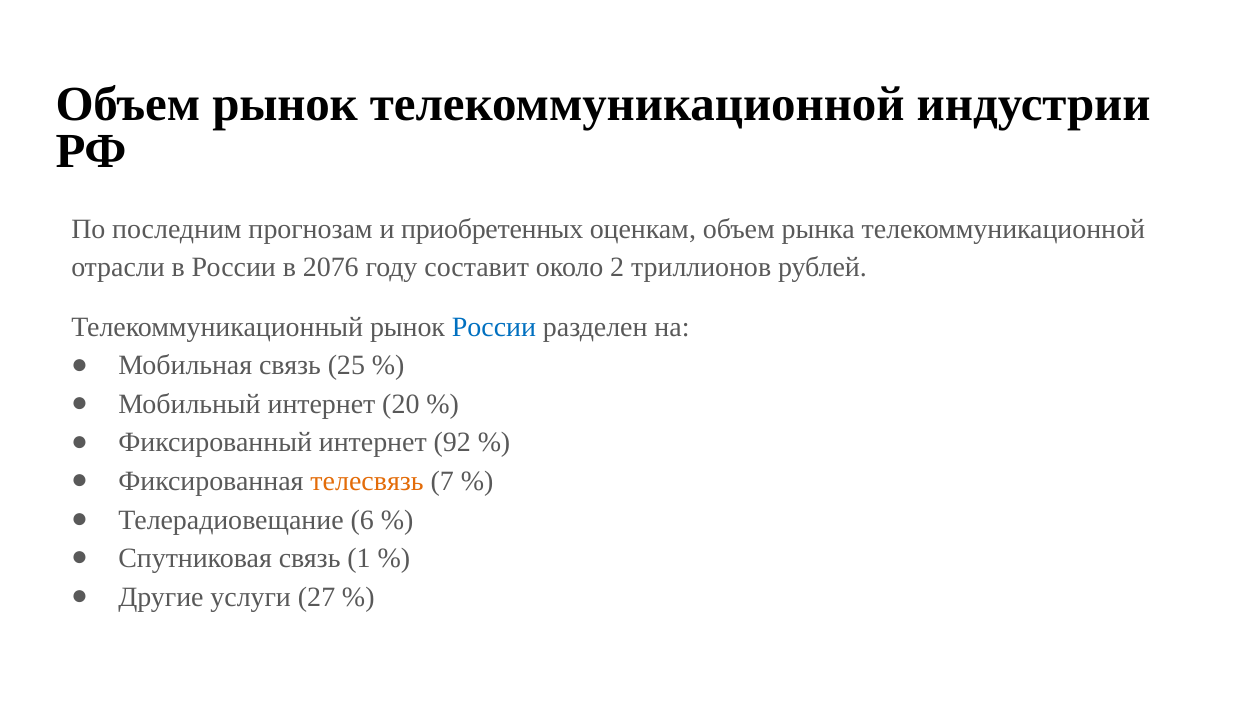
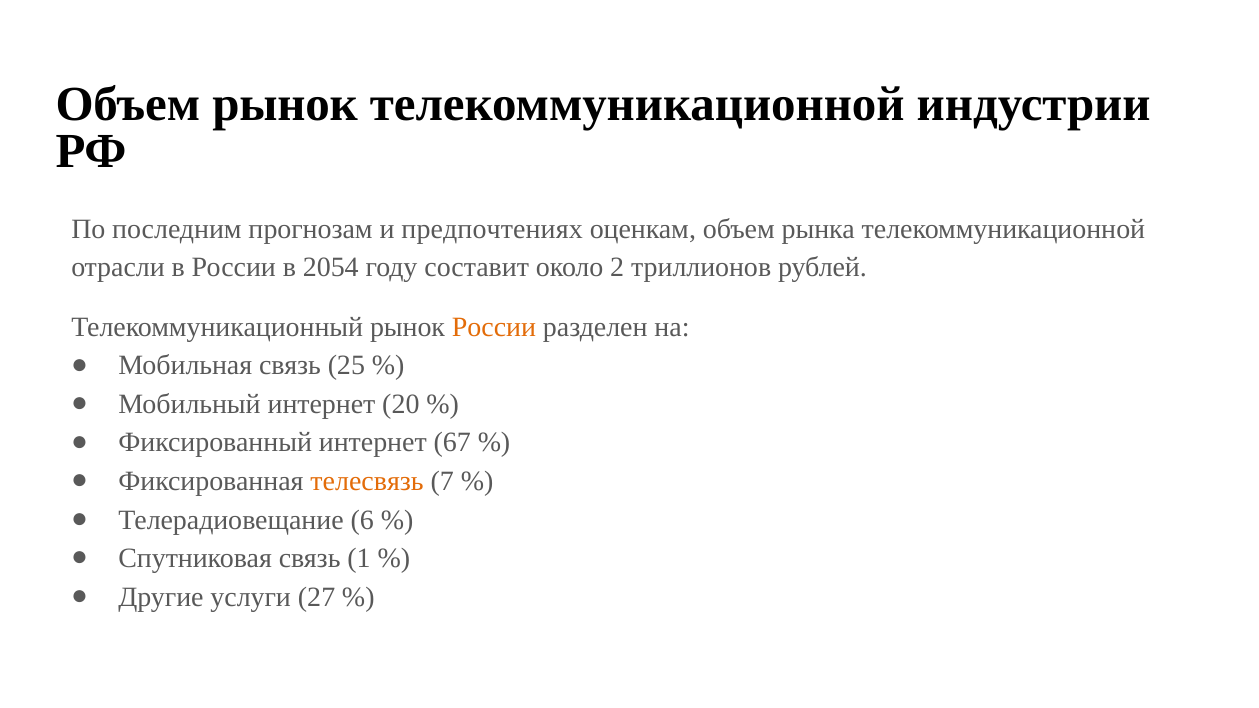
приобретенных: приобретенных -> предпочтениях (492, 229)
2076: 2076 -> 2054 (331, 268)
России colour: blue -> orange (494, 327)
92: 92 -> 67 (452, 443)
